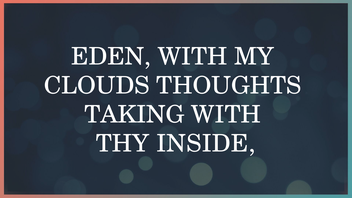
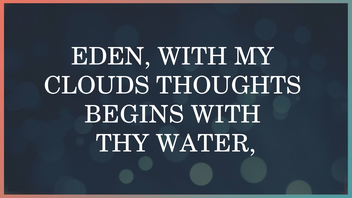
TAKING: TAKING -> BEGINS (134, 115)
INSIDE: INSIDE -> WATER (206, 144)
